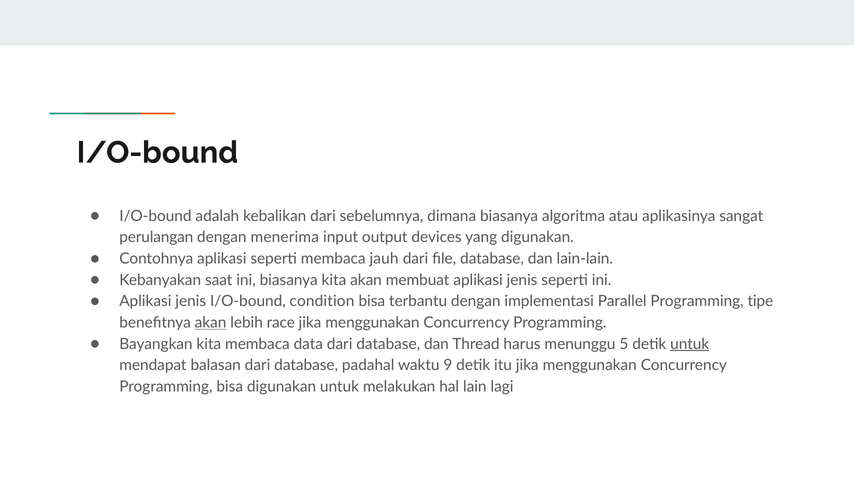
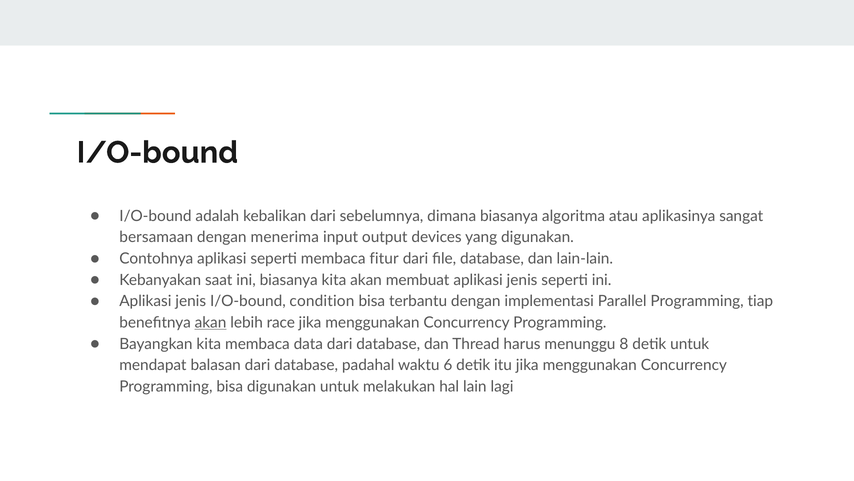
perulangan: perulangan -> bersamaan (156, 237)
jauh: jauh -> fitur (384, 258)
tipe: tipe -> tiap (760, 301)
5: 5 -> 8 (624, 344)
untuk underline: present -> none (690, 344)
9: 9 -> 6 (448, 365)
